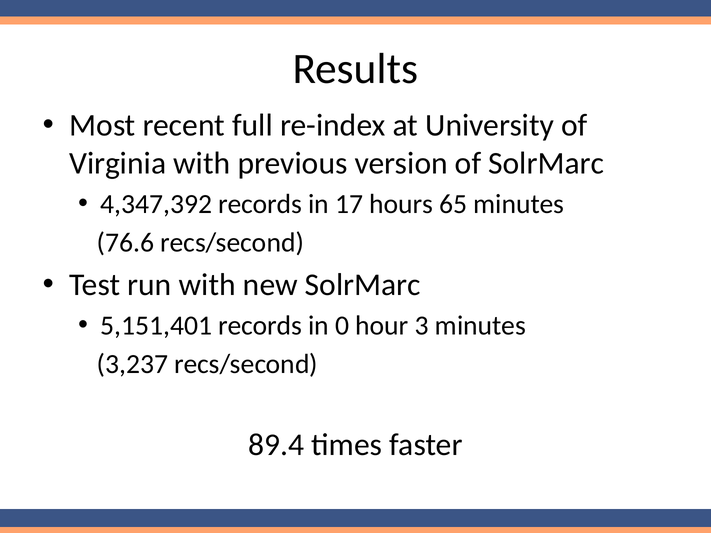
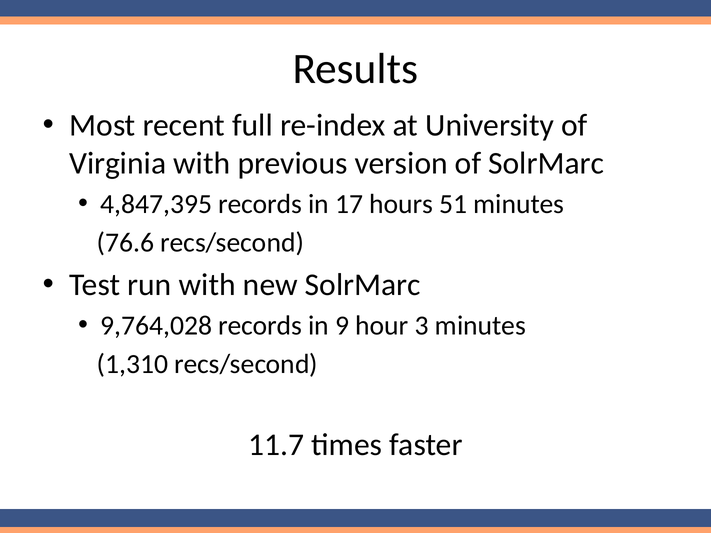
4,347,392: 4,347,392 -> 4,847,395 (156, 204)
65: 65 -> 51 (453, 204)
5,151,401: 5,151,401 -> 9,764,028 (156, 326)
0: 0 -> 9 (342, 326)
3,237: 3,237 -> 1,310 (133, 364)
89.4: 89.4 -> 11.7 (276, 445)
